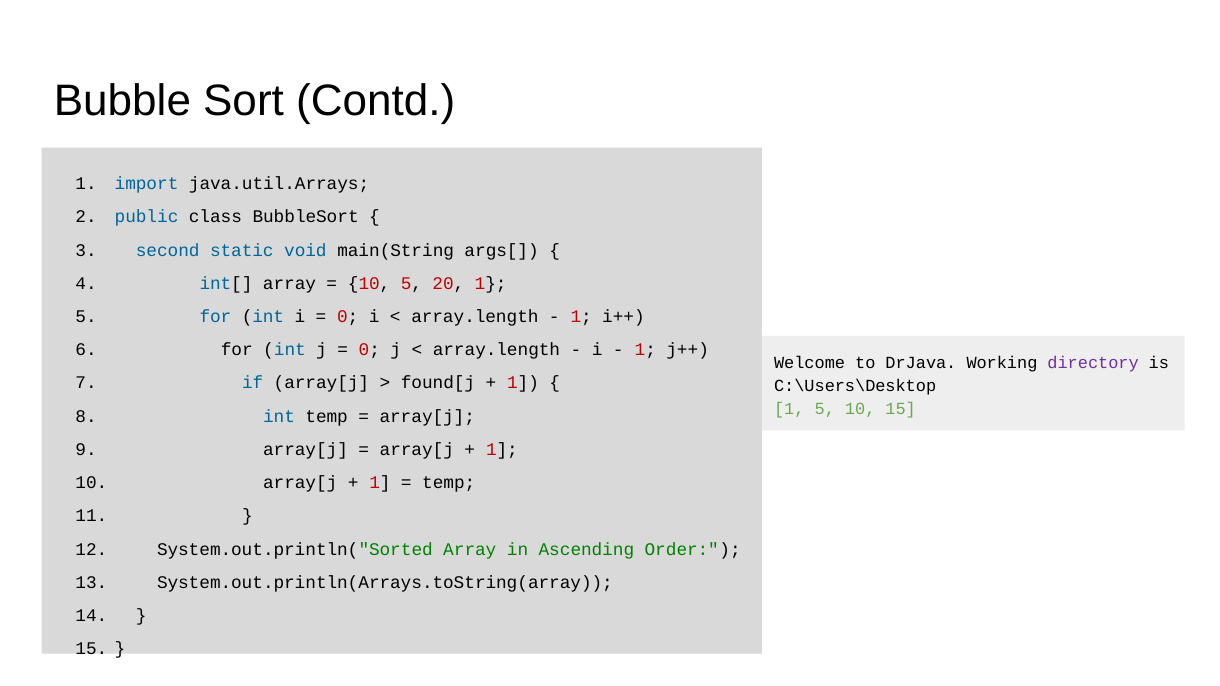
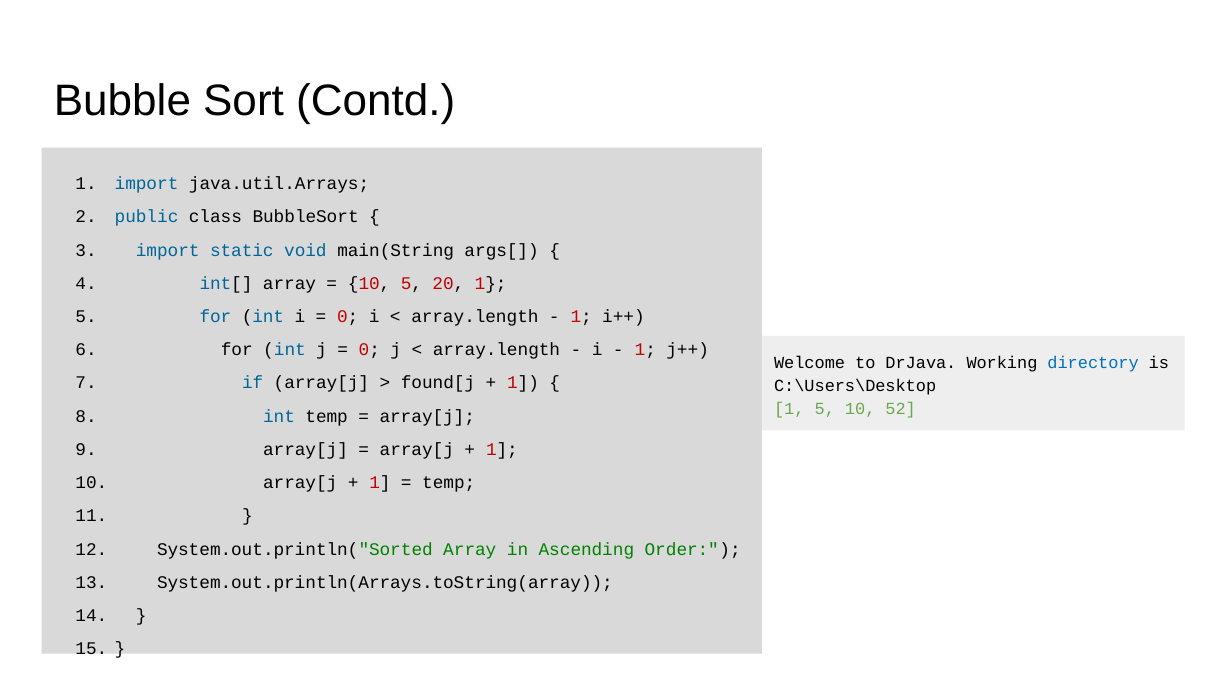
second: second -> import (168, 250)
directory colour: purple -> blue (1093, 363)
10 15: 15 -> 52 (901, 409)
